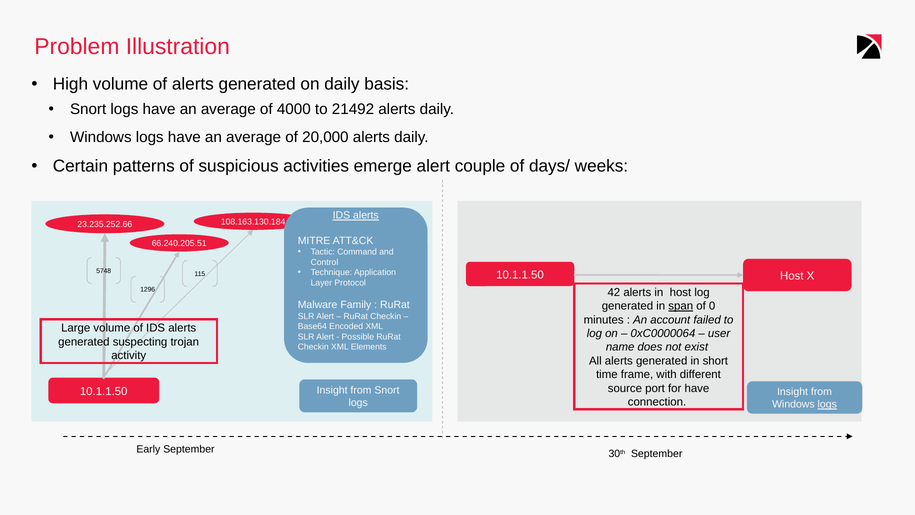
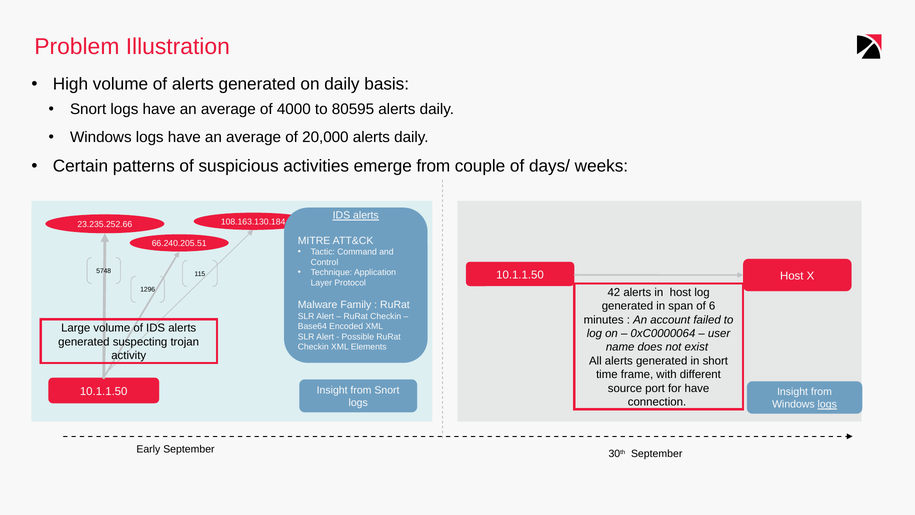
21492: 21492 -> 80595 (353, 109)
emerge alert: alert -> from (433, 166)
span underline: present -> none (681, 306)
0: 0 -> 6 (712, 306)
